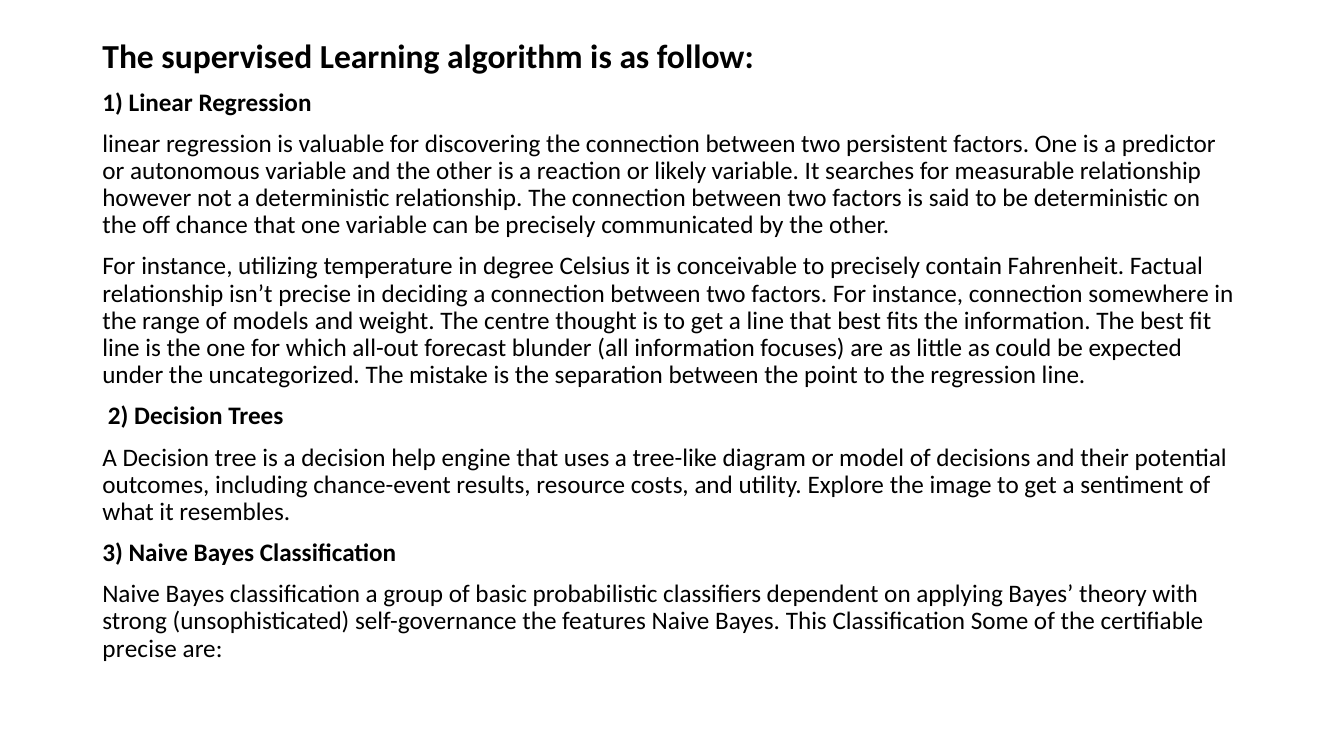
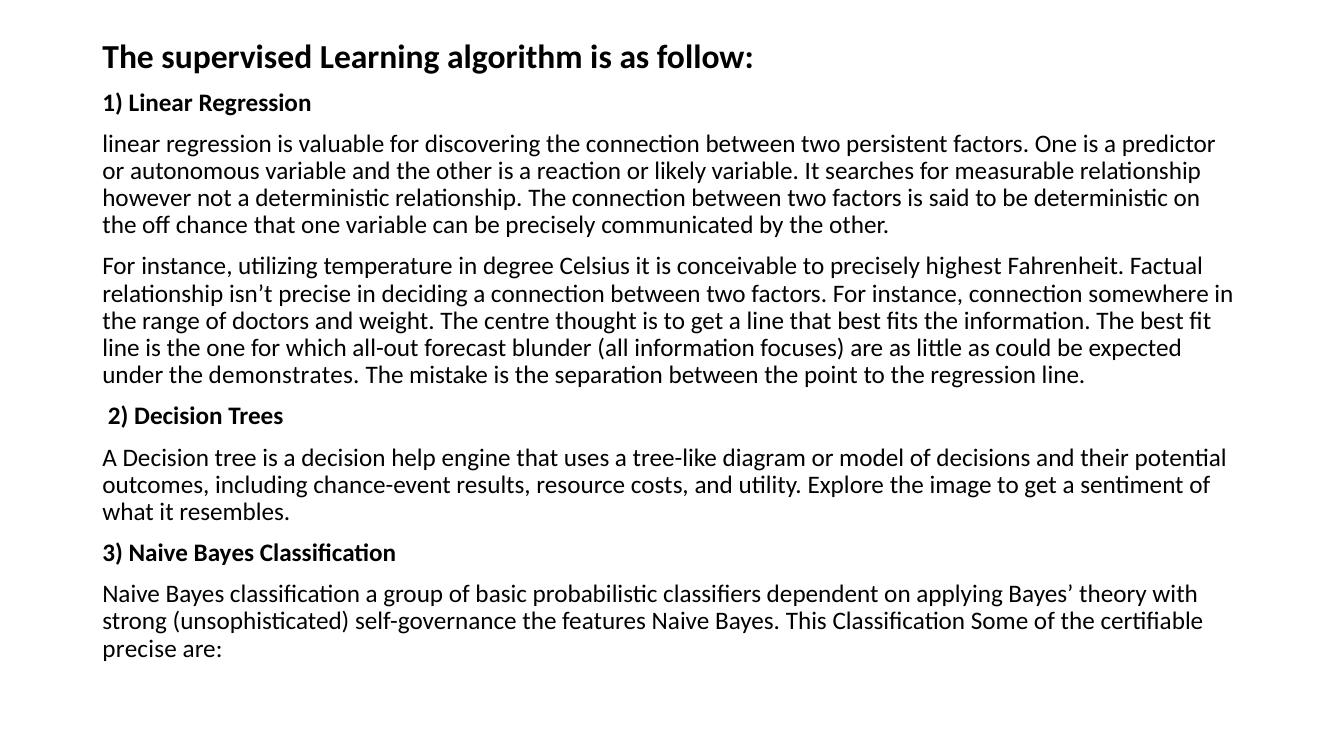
contain: contain -> highest (964, 267)
models: models -> doctors (271, 321)
uncategorized: uncategorized -> demonstrates (284, 376)
